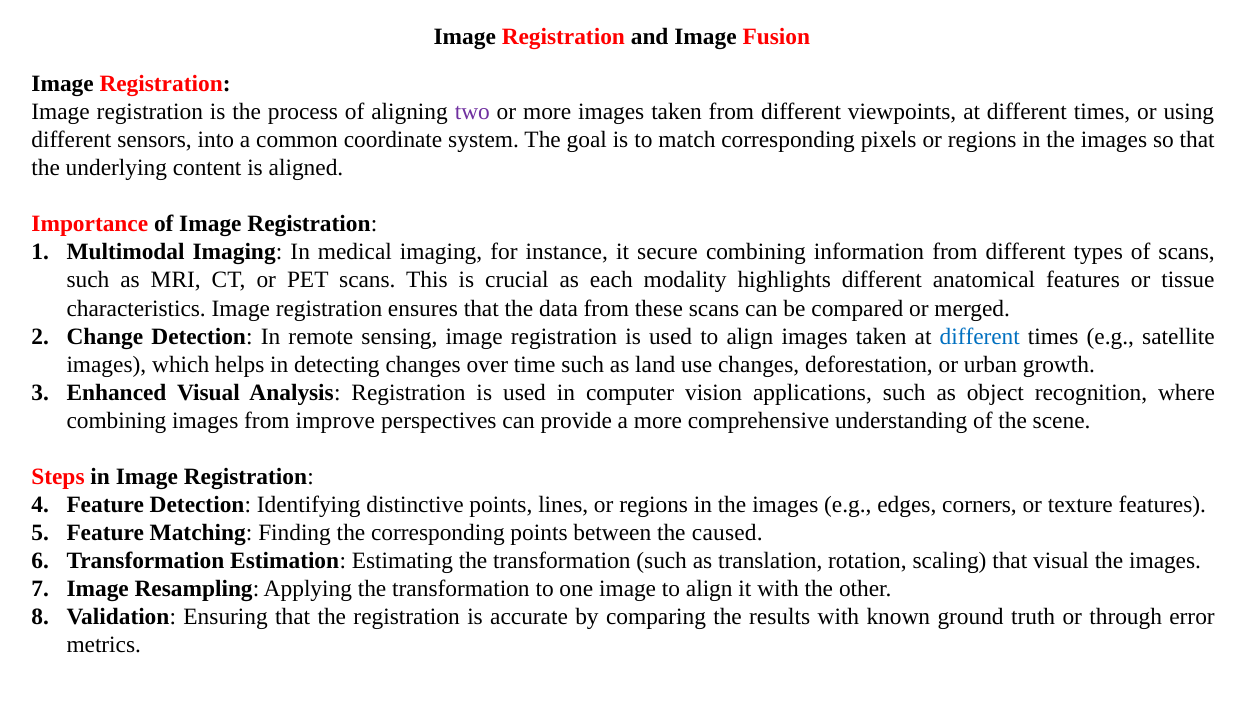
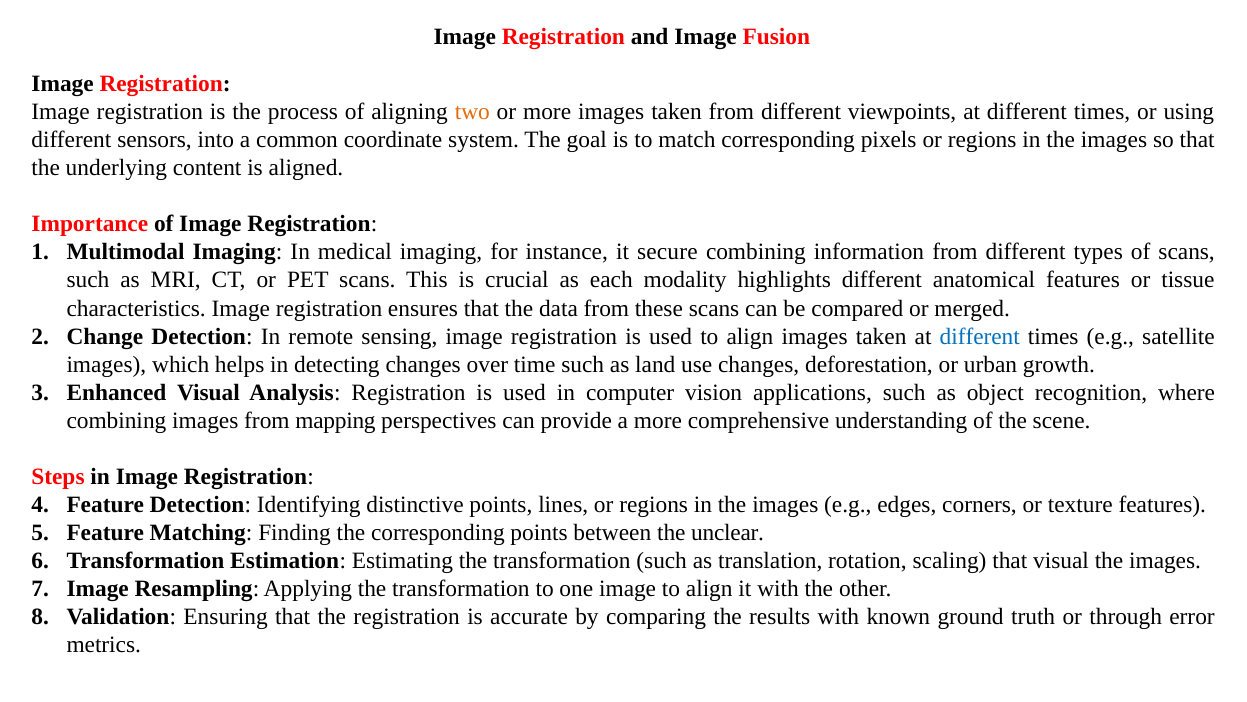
two colour: purple -> orange (472, 112)
improve: improve -> mapping (335, 420)
caused: caused -> unclear (728, 533)
